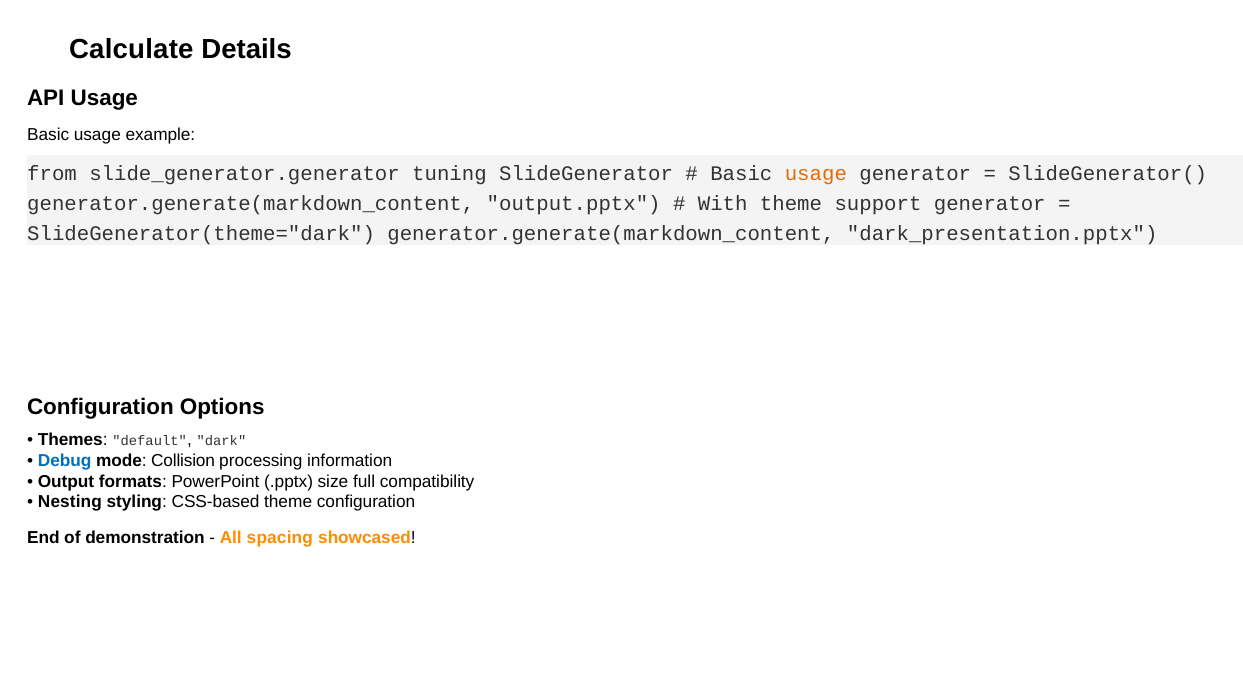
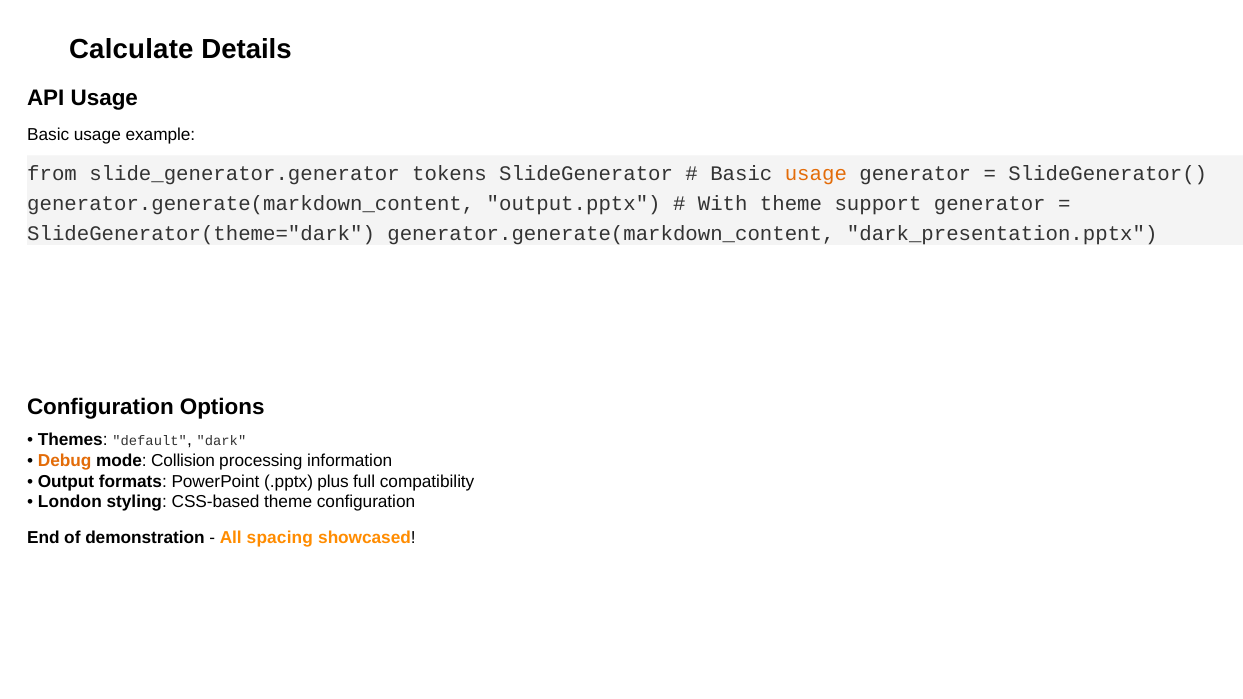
tuning: tuning -> tokens (449, 174)
Debug colour: blue -> orange (65, 461)
size: size -> plus (333, 482)
Nesting: Nesting -> London (70, 502)
